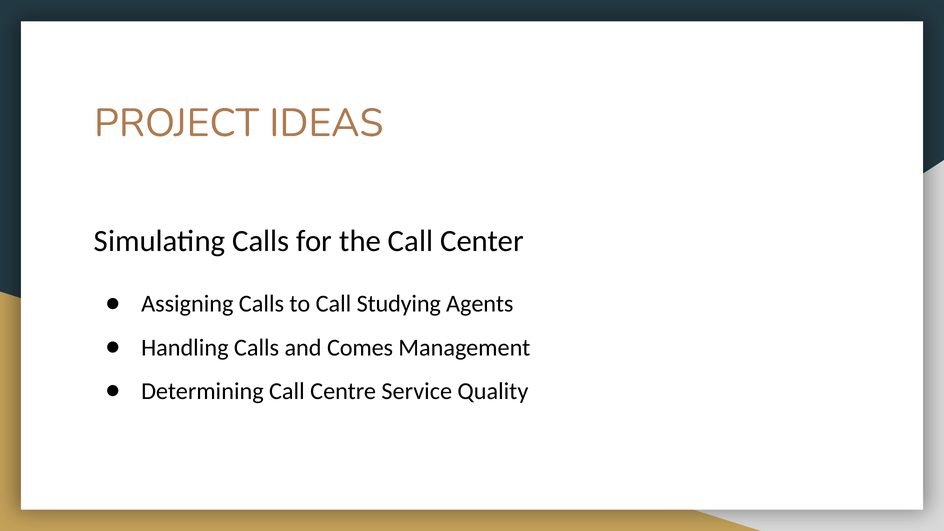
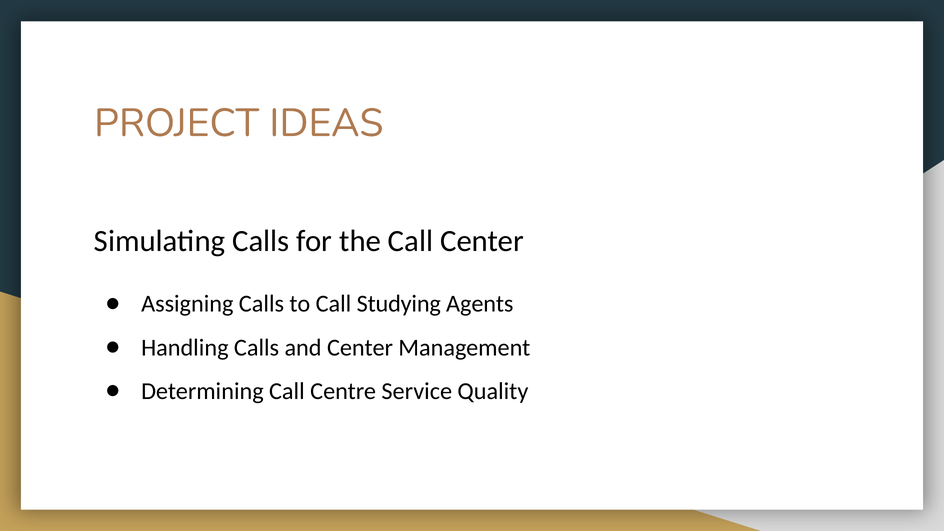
and Comes: Comes -> Center (360, 348)
